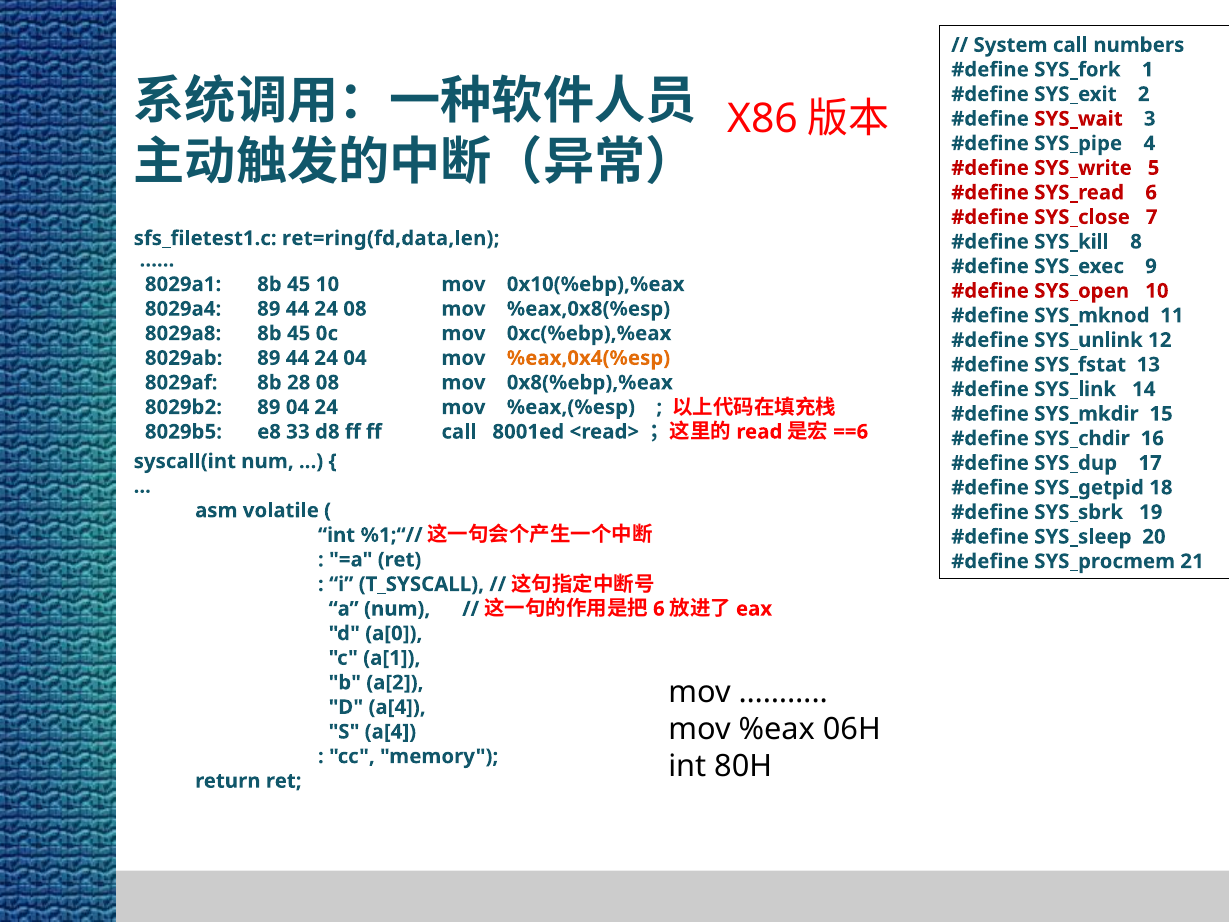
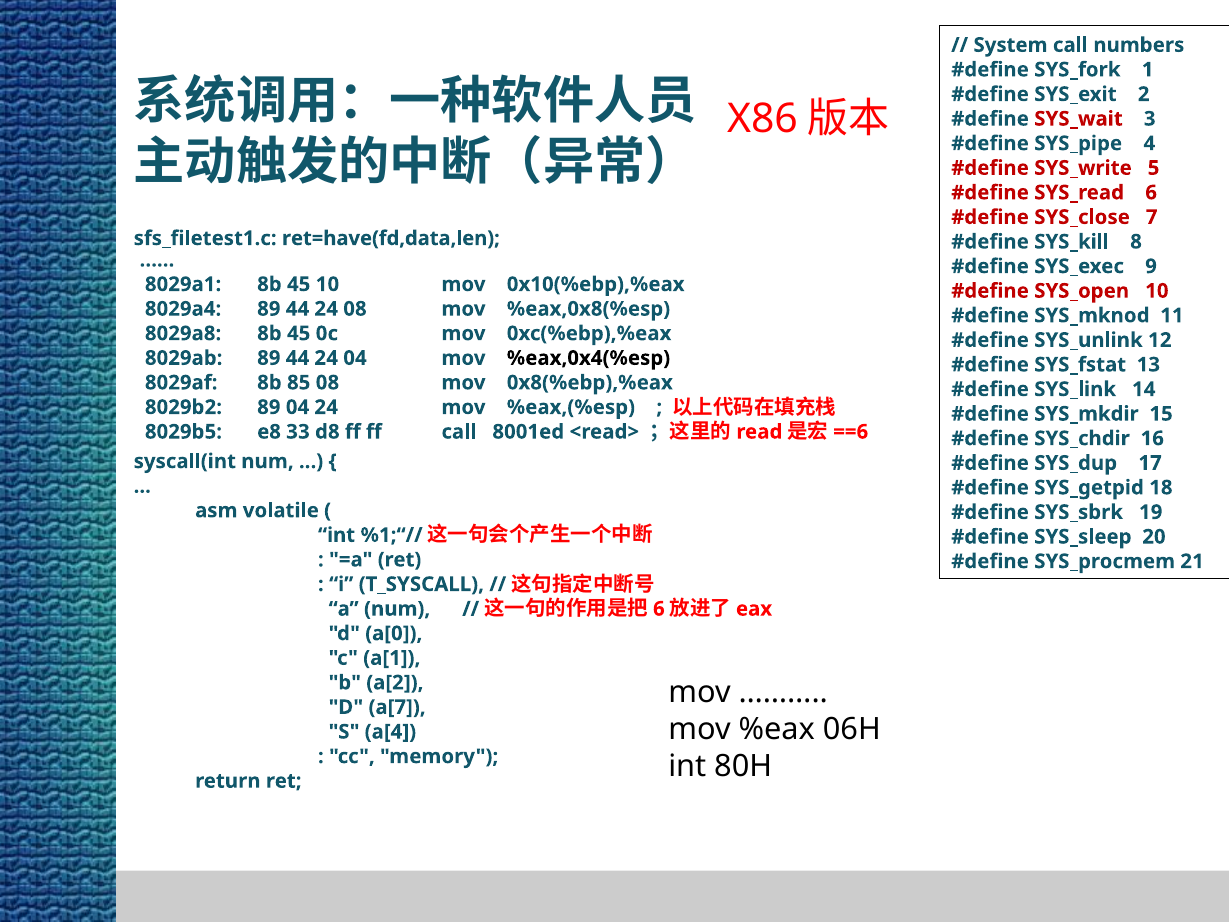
ret=ring(fd,data,len: ret=ring(fd,data,len -> ret=have(fd,data,len (391, 238)
%eax,0x4(%esp colour: orange -> black (588, 358)
28: 28 -> 85 (299, 383)
D a[4: a[4 -> a[7 (397, 707)
